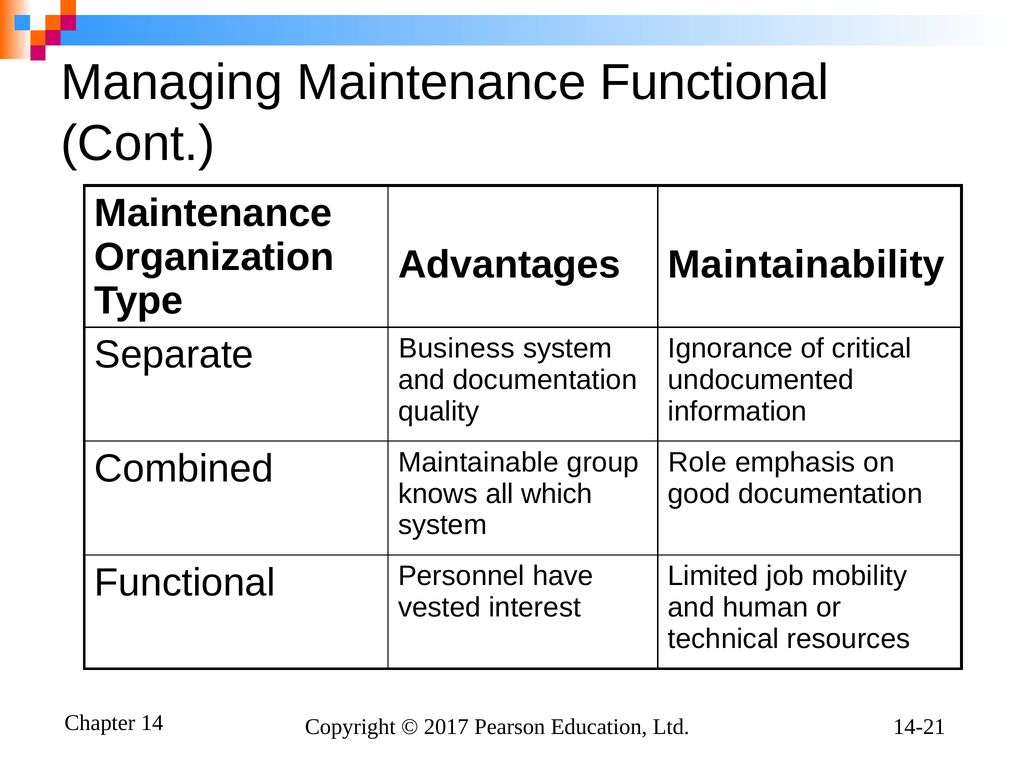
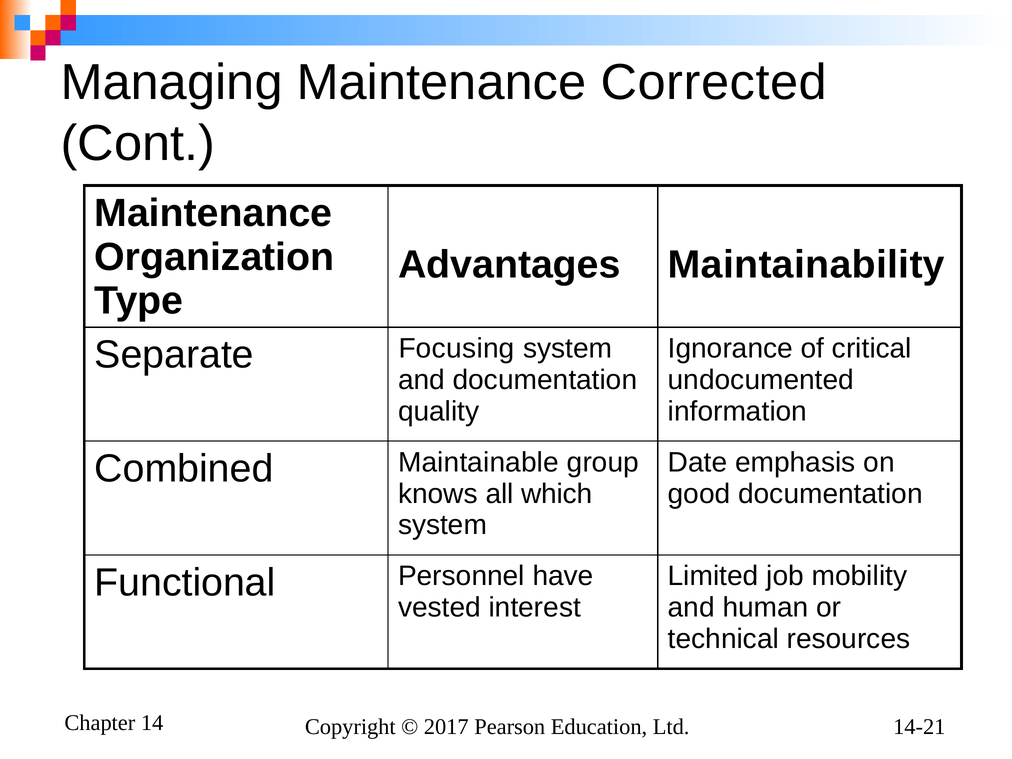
Maintenance Functional: Functional -> Corrected (714, 83)
Business: Business -> Focusing (457, 349)
Role: Role -> Date (698, 462)
